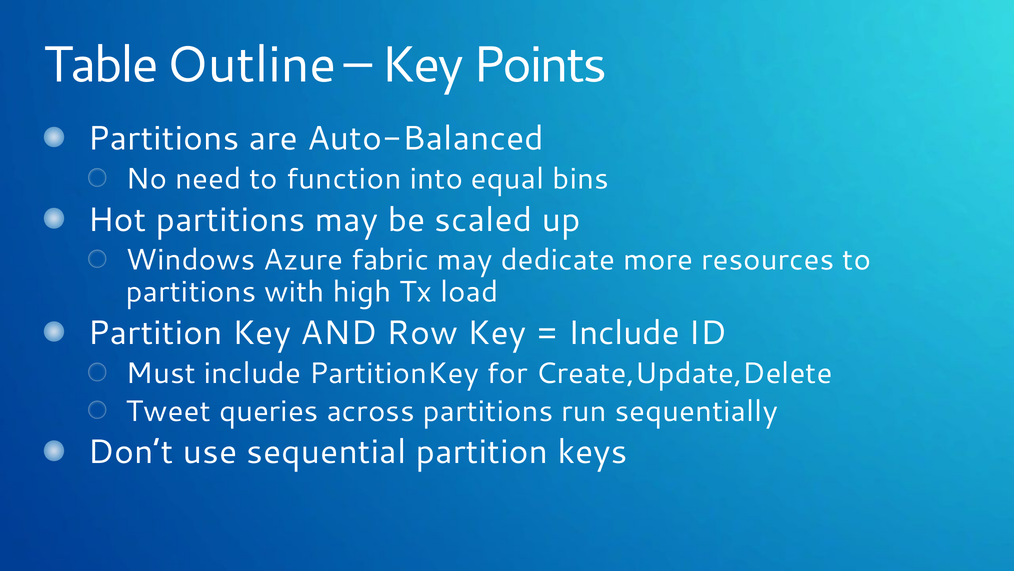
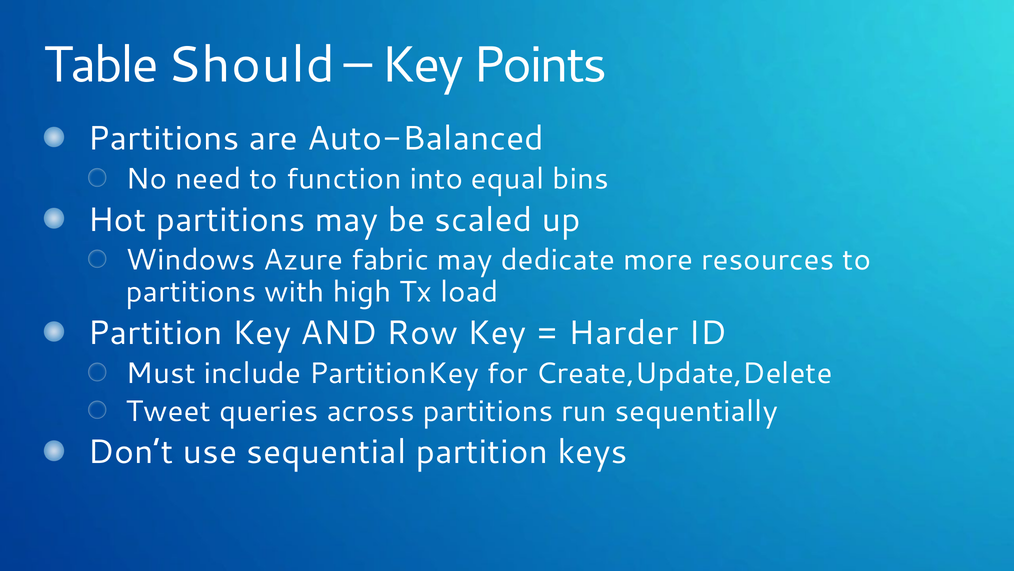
Outline: Outline -> Should (251, 65)
Include: Include -> Harder (623, 333)
